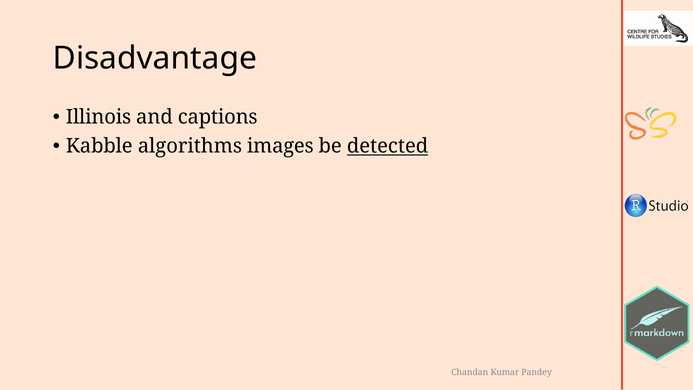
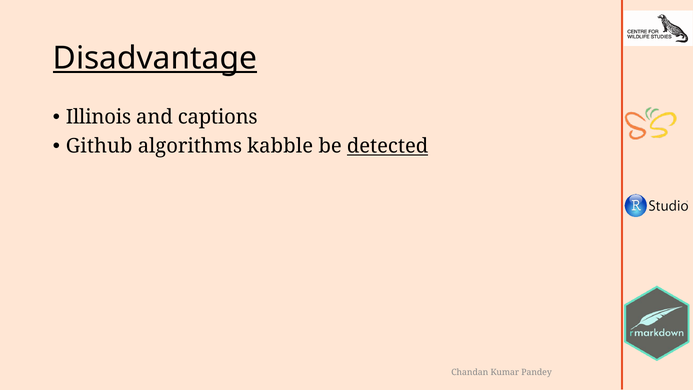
Disadvantage underline: none -> present (155, 58)
Kabble: Kabble -> Github (99, 146)
images: images -> kabble (280, 146)
